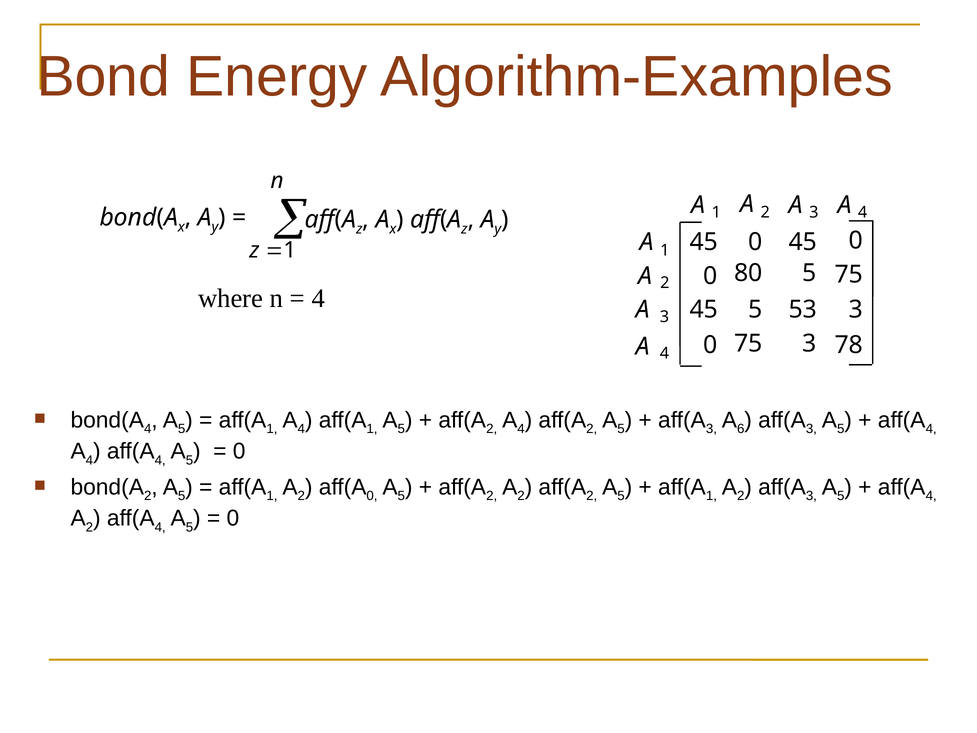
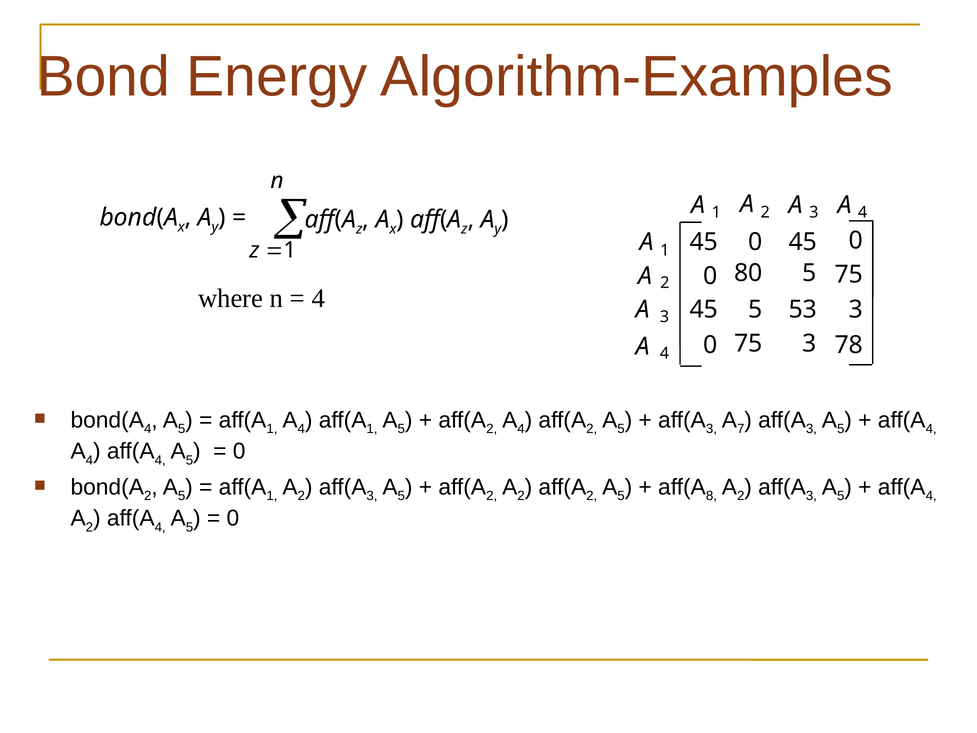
6: 6 -> 7 (741, 429)
0: 0 -> 3 (372, 496)
1: 1 -> 8 (711, 496)
